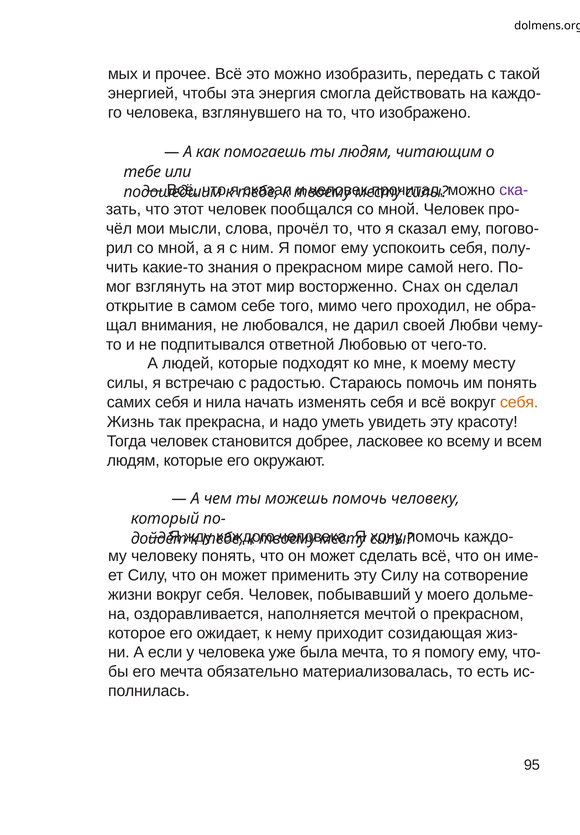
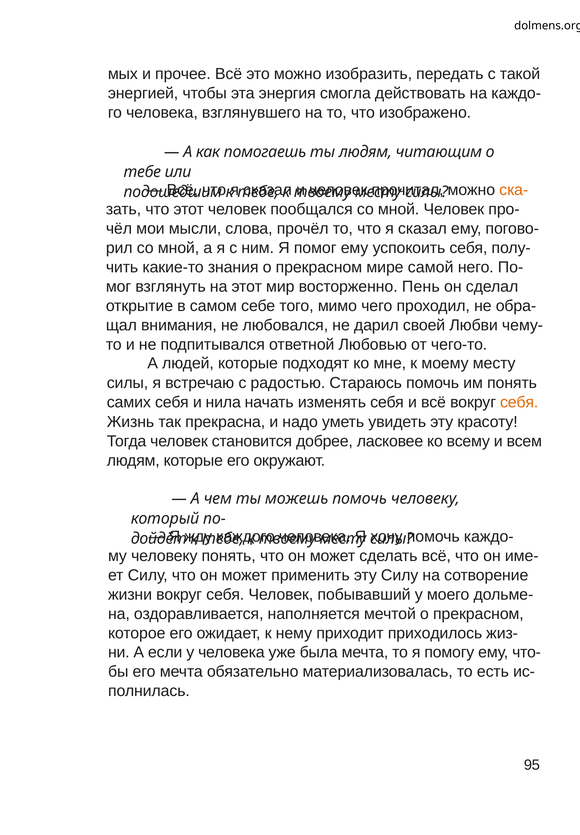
ска- colour: purple -> orange (514, 190)
Снах: Снах -> Пень (421, 286)
созидающая: созидающая -> приходилось (435, 633)
